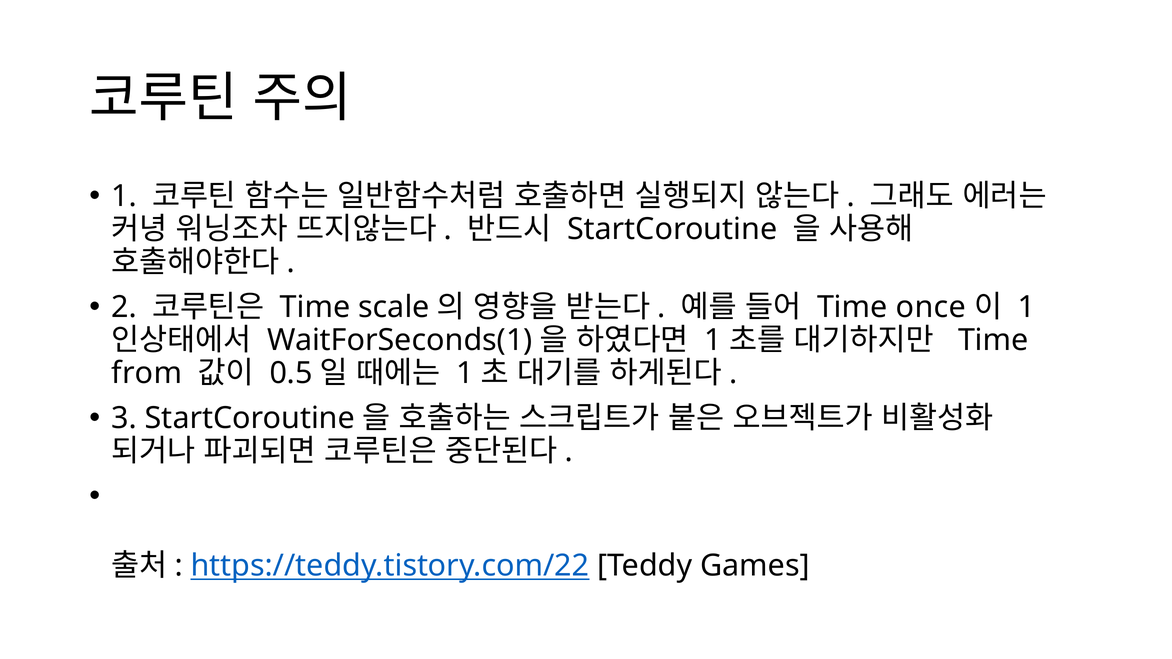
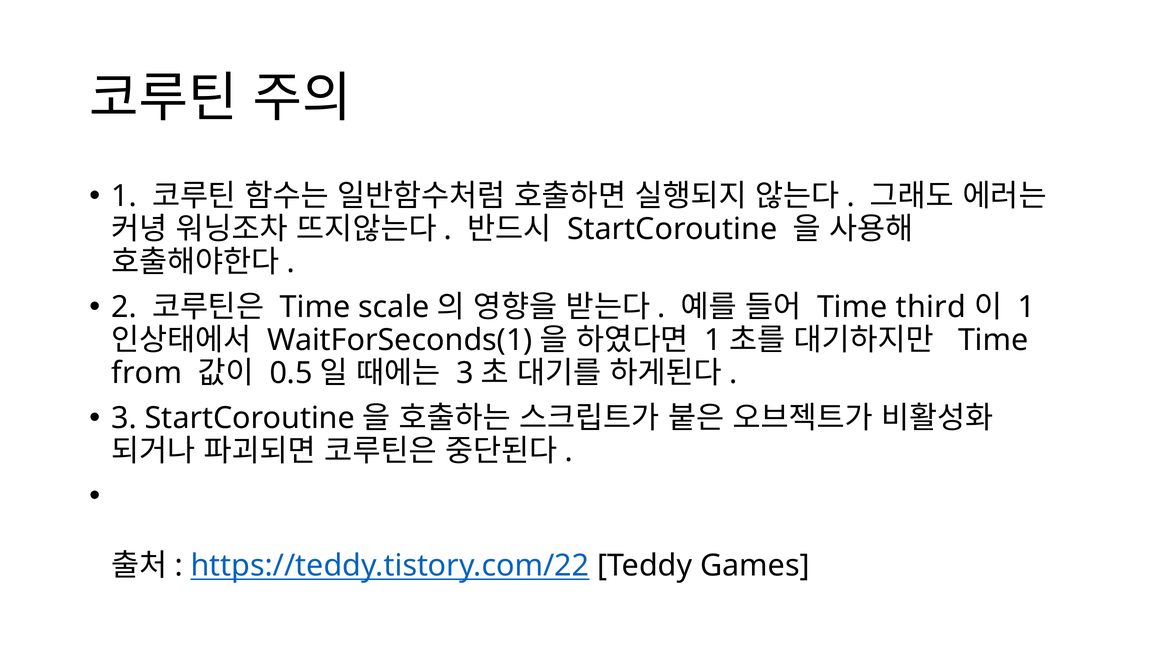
once: once -> third (931, 307)
1: 1 -> 3 (465, 373)
